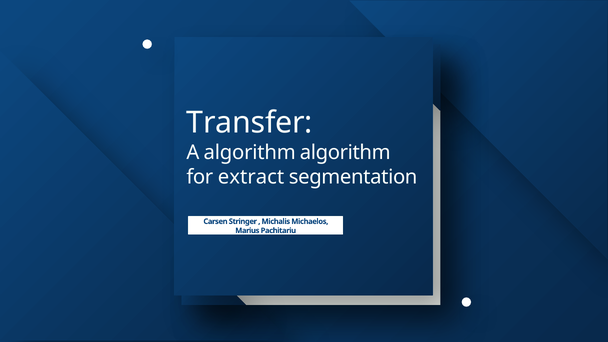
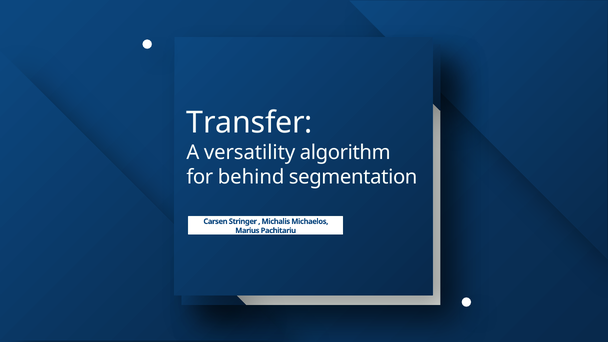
A algorithm: algorithm -> versatility (250, 153)
extract: extract -> behind (251, 177)
